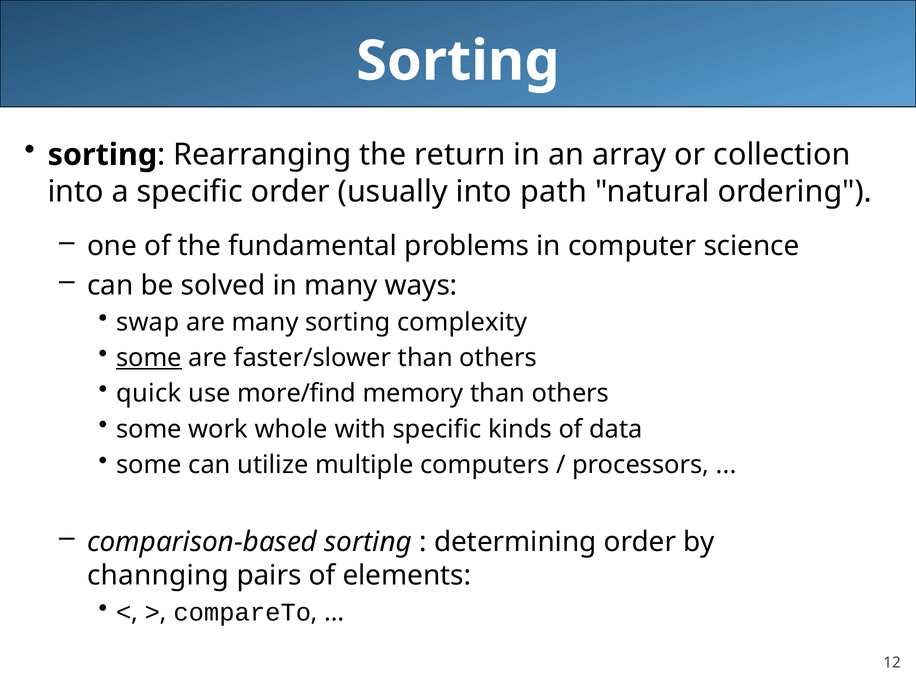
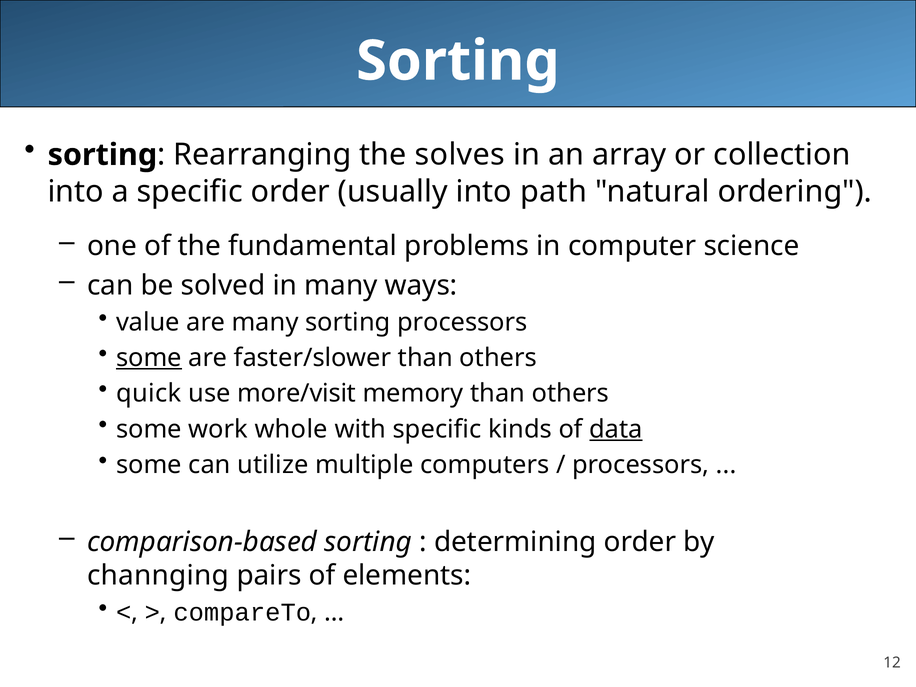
return: return -> solves (460, 155)
swap: swap -> value (148, 322)
sorting complexity: complexity -> processors (462, 322)
more/find: more/find -> more/visit (297, 394)
data underline: none -> present (616, 429)
